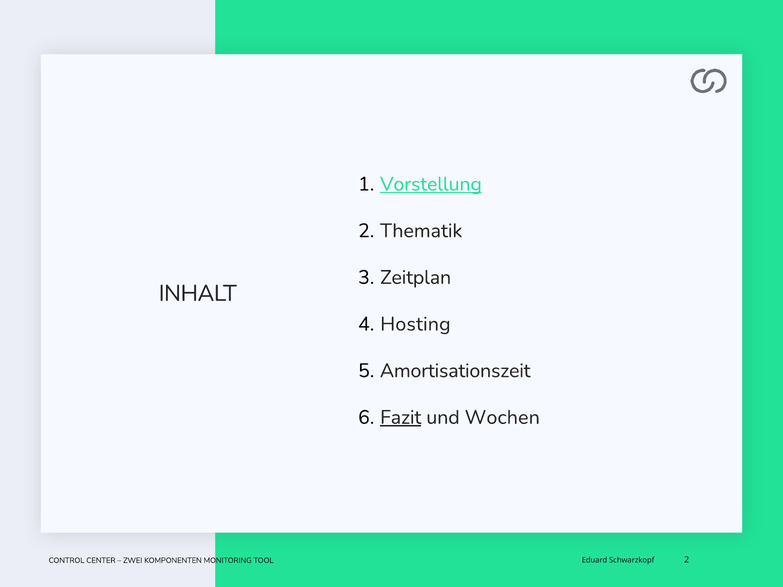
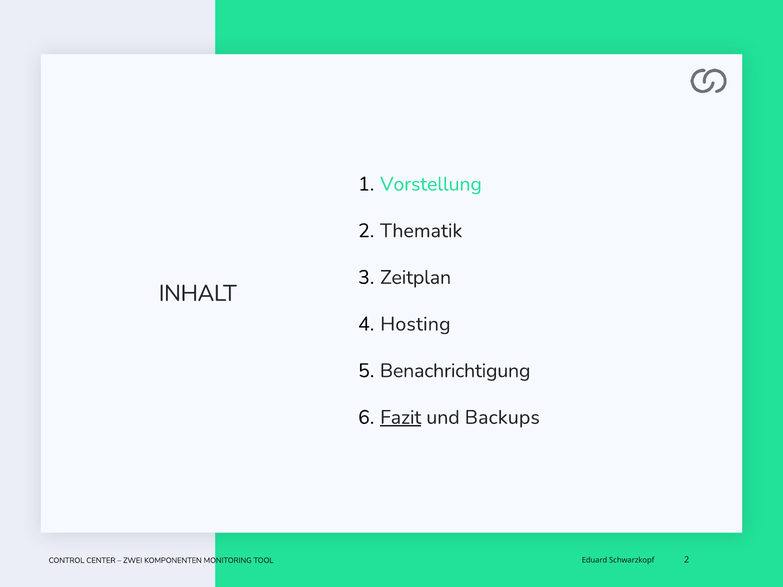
Vorstellung underline: present -> none (431, 184)
Amortisationszeit: Amortisationszeit -> Benachrichtigung (455, 371)
Wochen: Wochen -> Backups (502, 418)
